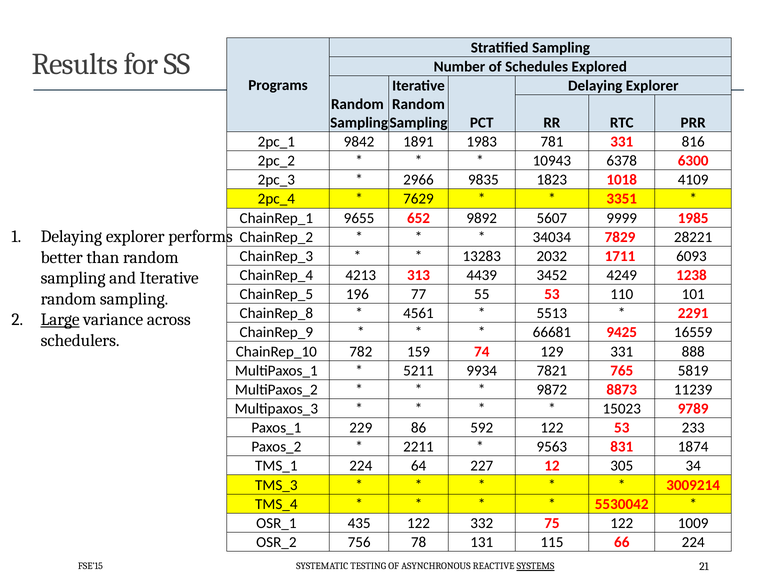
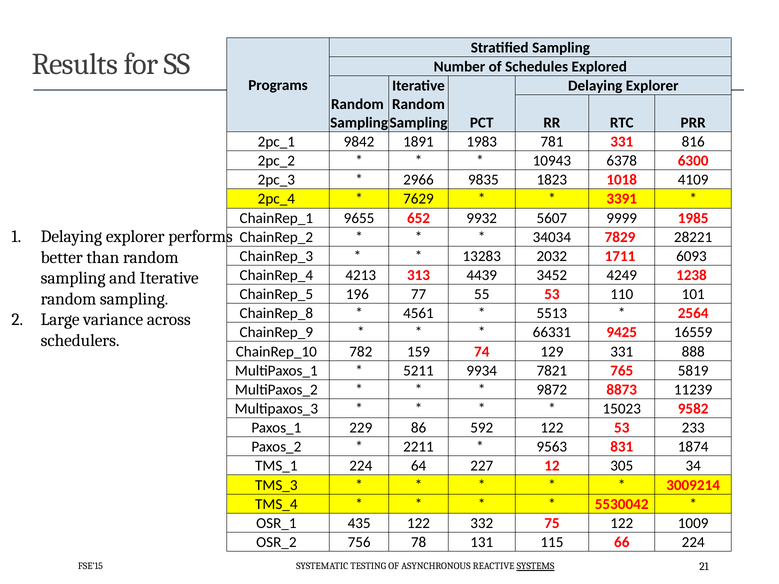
3351: 3351 -> 3391 (622, 199)
9892: 9892 -> 9932 (482, 218)
2291: 2291 -> 2564 (693, 314)
Large underline: present -> none (60, 320)
66681: 66681 -> 66331 (552, 333)
9789: 9789 -> 9582 (693, 409)
